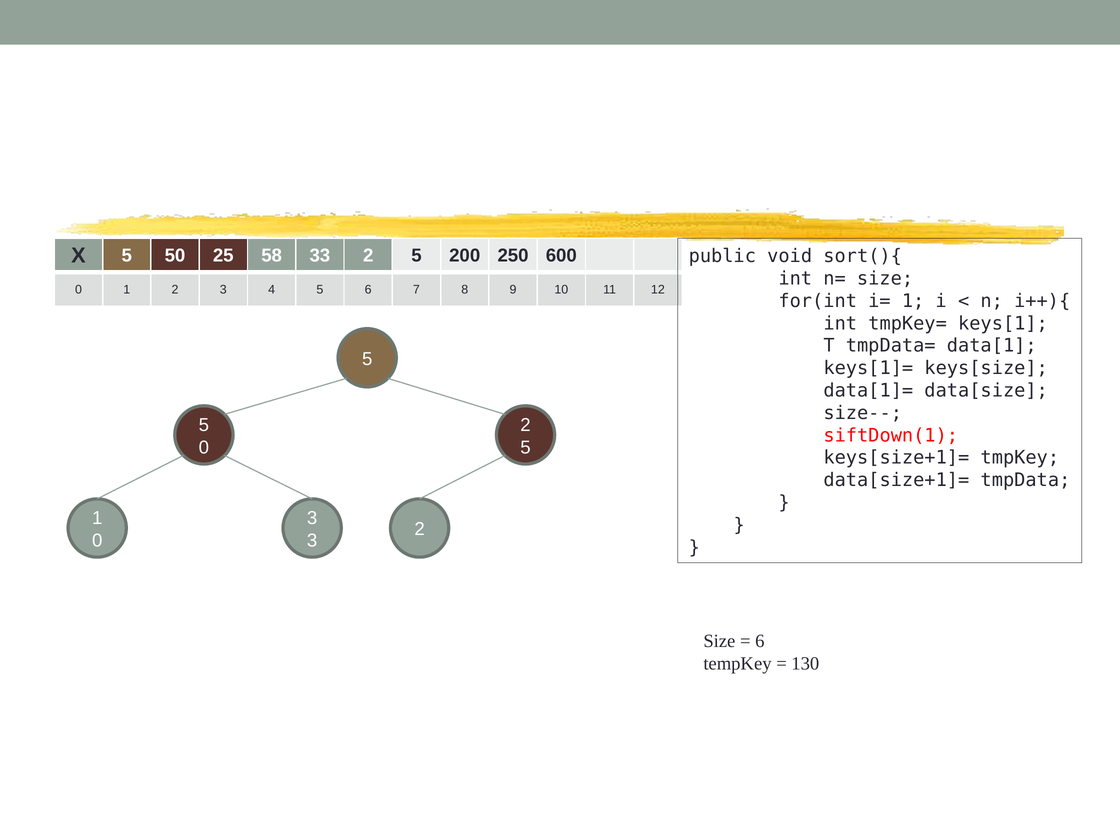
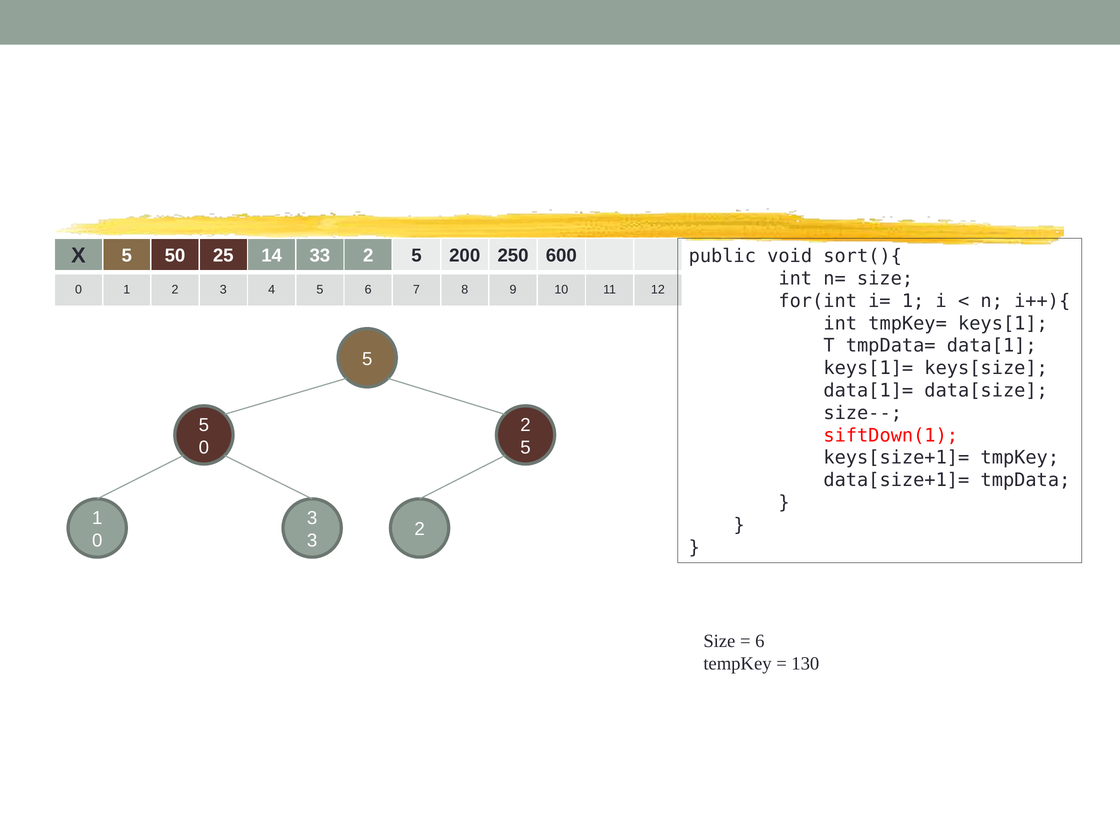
58: 58 -> 14 (272, 256)
